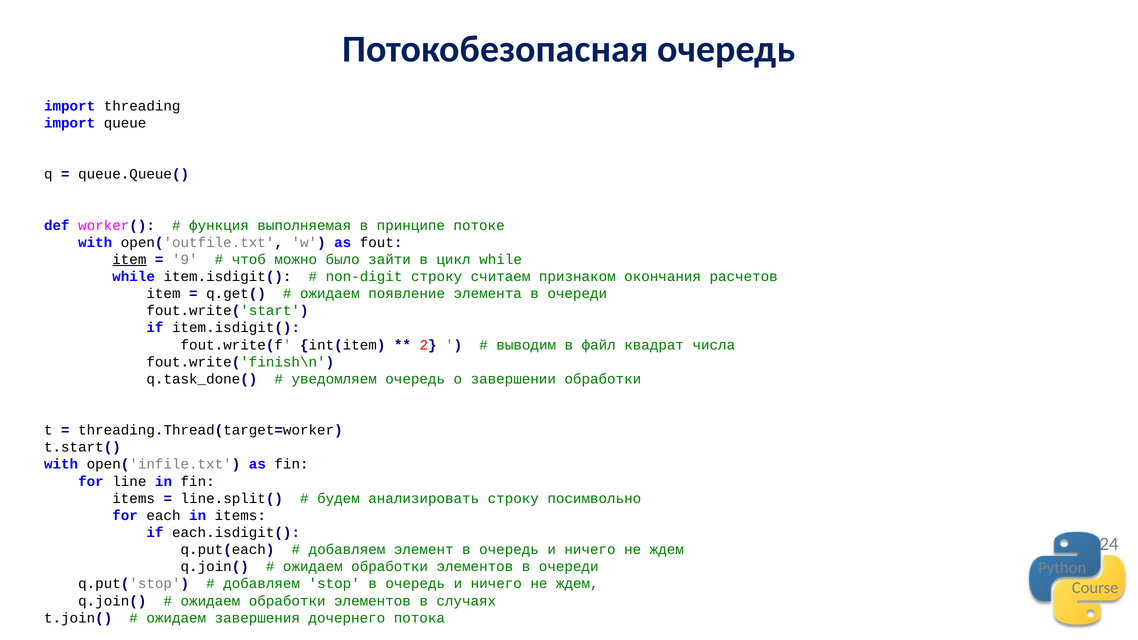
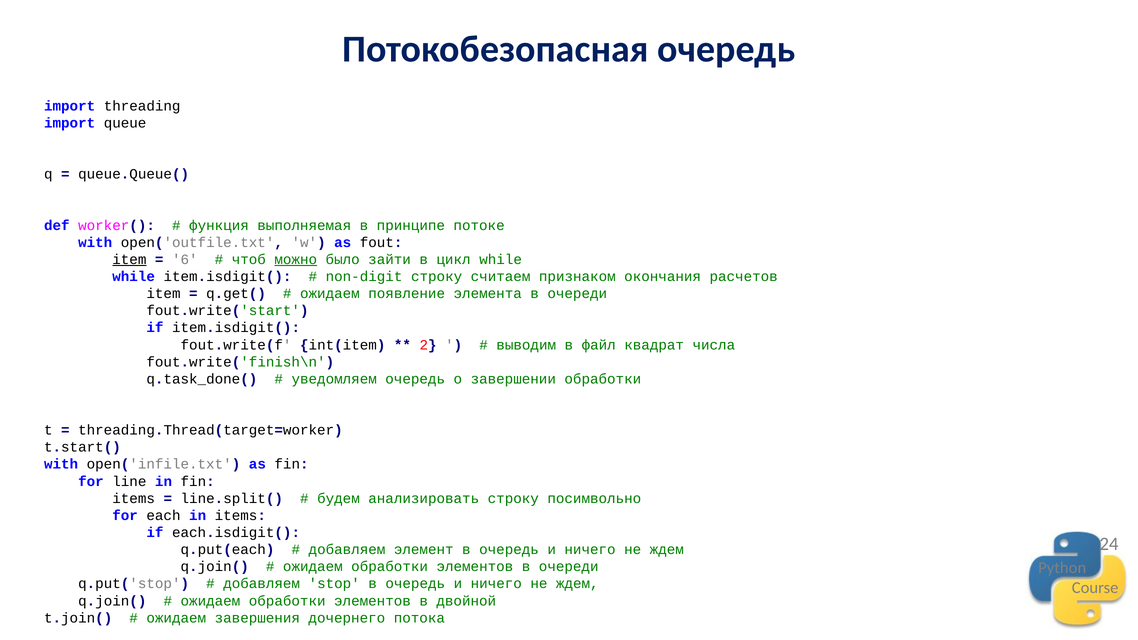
9: 9 -> 6 (185, 260)
можно underline: none -> present (296, 260)
случаях: случаях -> двойной (466, 601)
